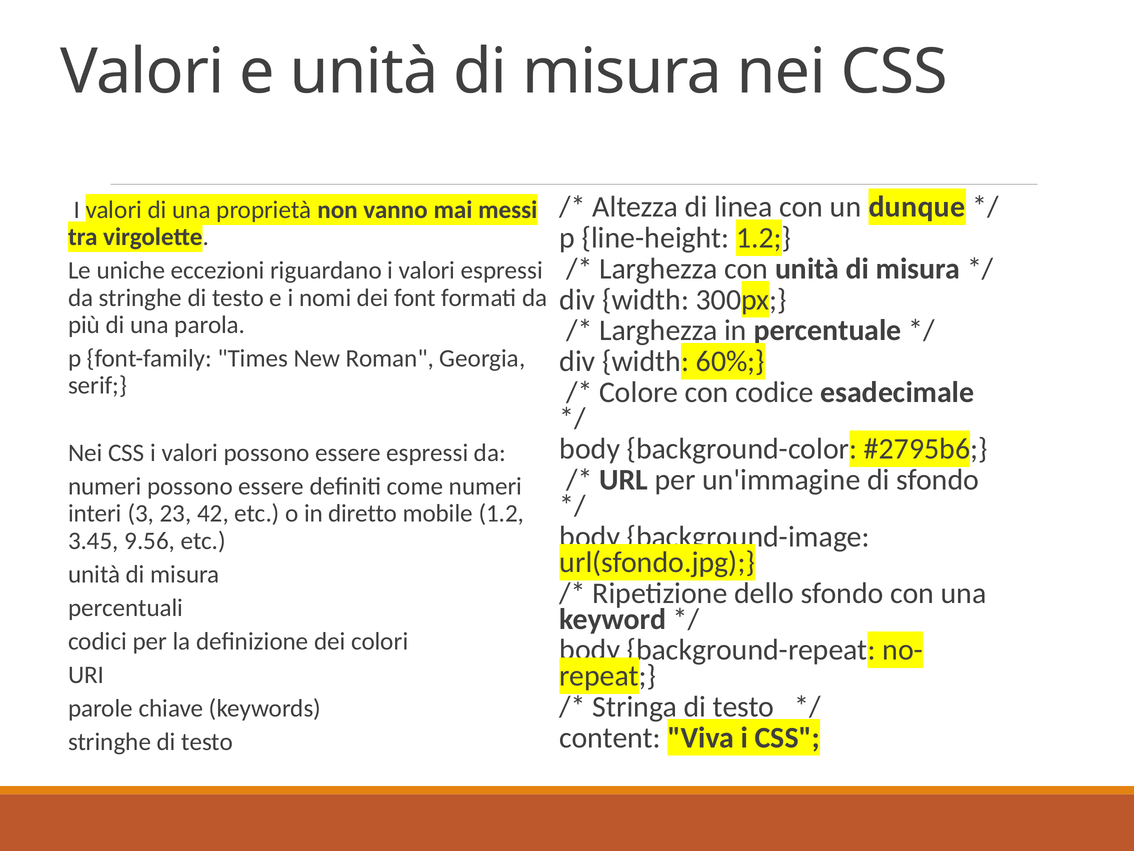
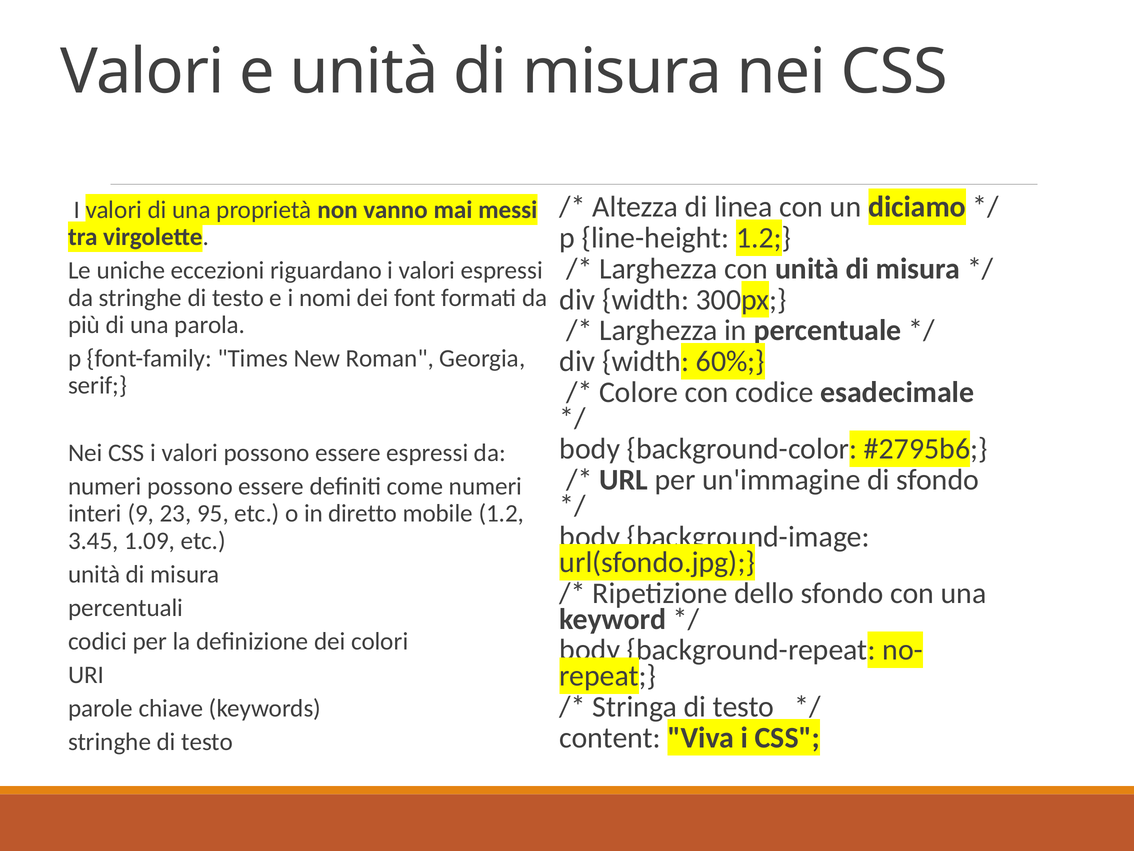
dunque: dunque -> diciamo (917, 207)
3: 3 -> 9 (141, 513)
42: 42 -> 95 (213, 513)
9.56: 9.56 -> 1.09 (150, 540)
